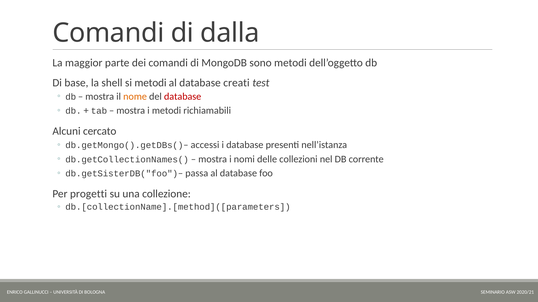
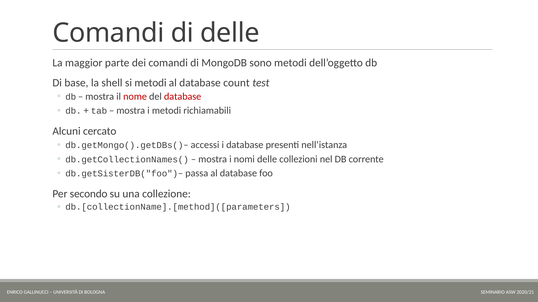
di dalla: dalla -> delle (230, 33)
creati: creati -> count (236, 83)
nome colour: orange -> red (135, 97)
progetti: progetti -> secondo (89, 194)
